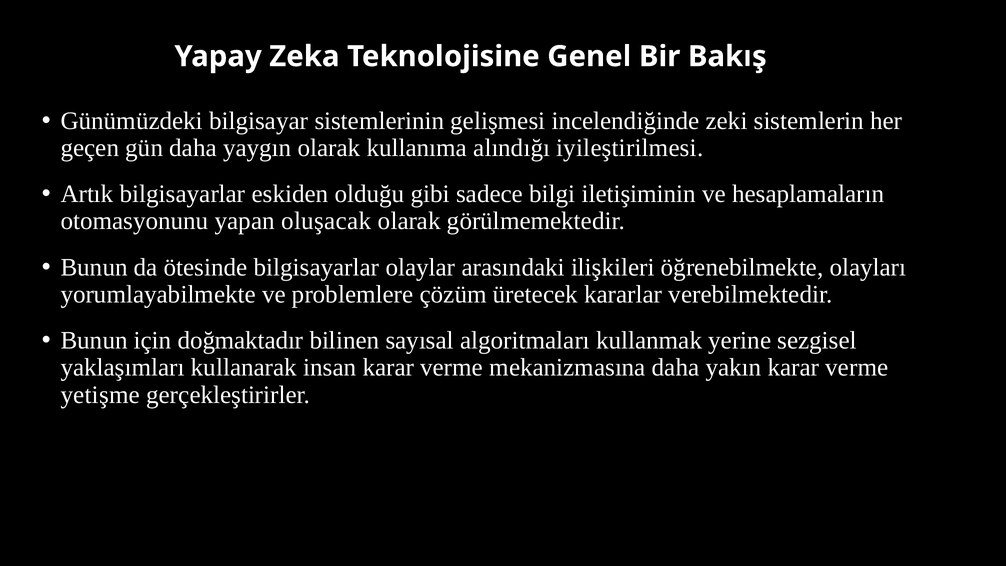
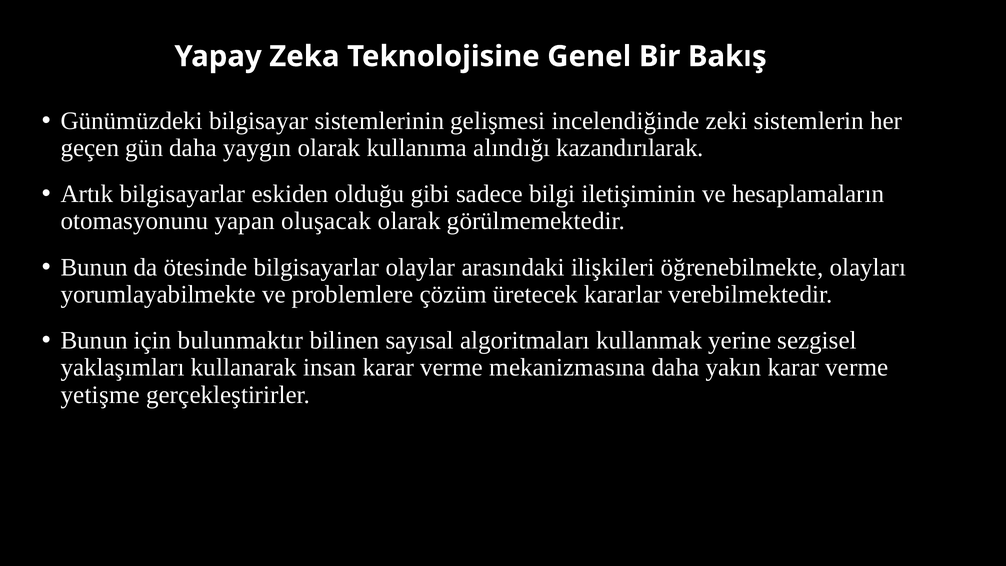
iyileştirilmesi: iyileştirilmesi -> kazandırılarak (630, 148)
doğmaktadır: doğmaktadır -> bulunmaktır (240, 340)
